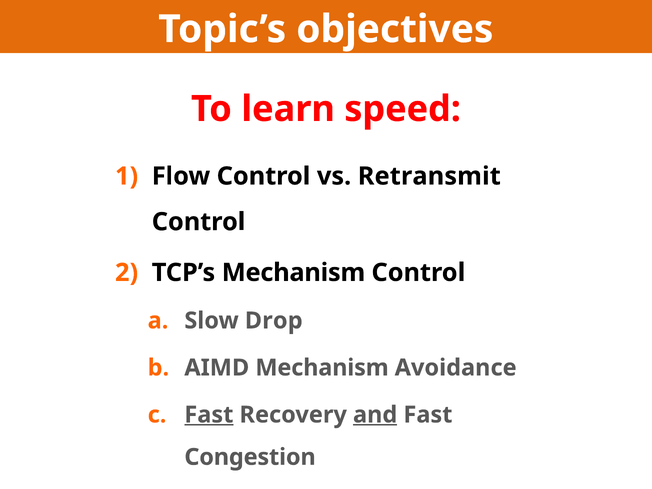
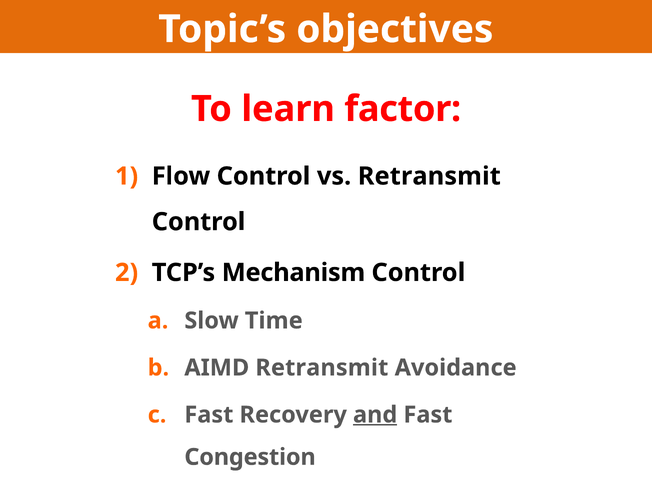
speed: speed -> factor (403, 109)
Drop: Drop -> Time (274, 321)
AIMD Mechanism: Mechanism -> Retransmit (322, 368)
Fast underline: present -> none (209, 415)
